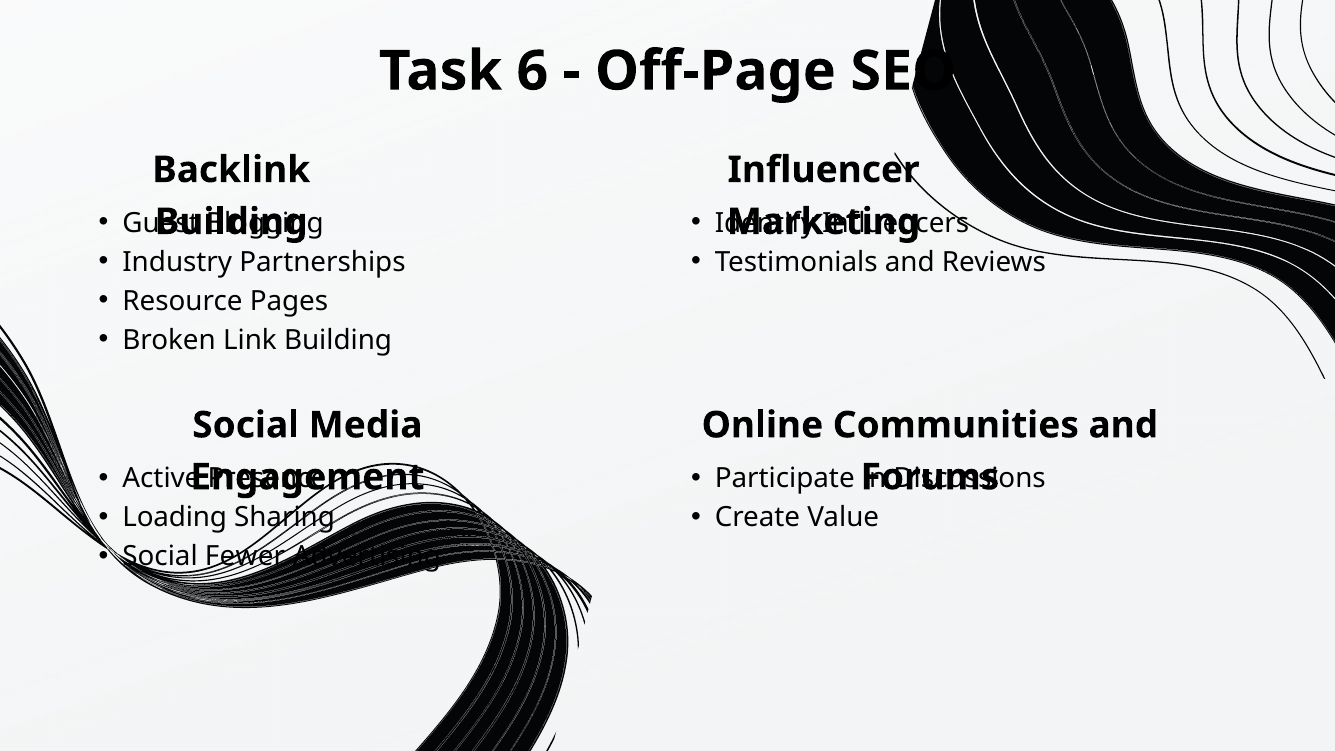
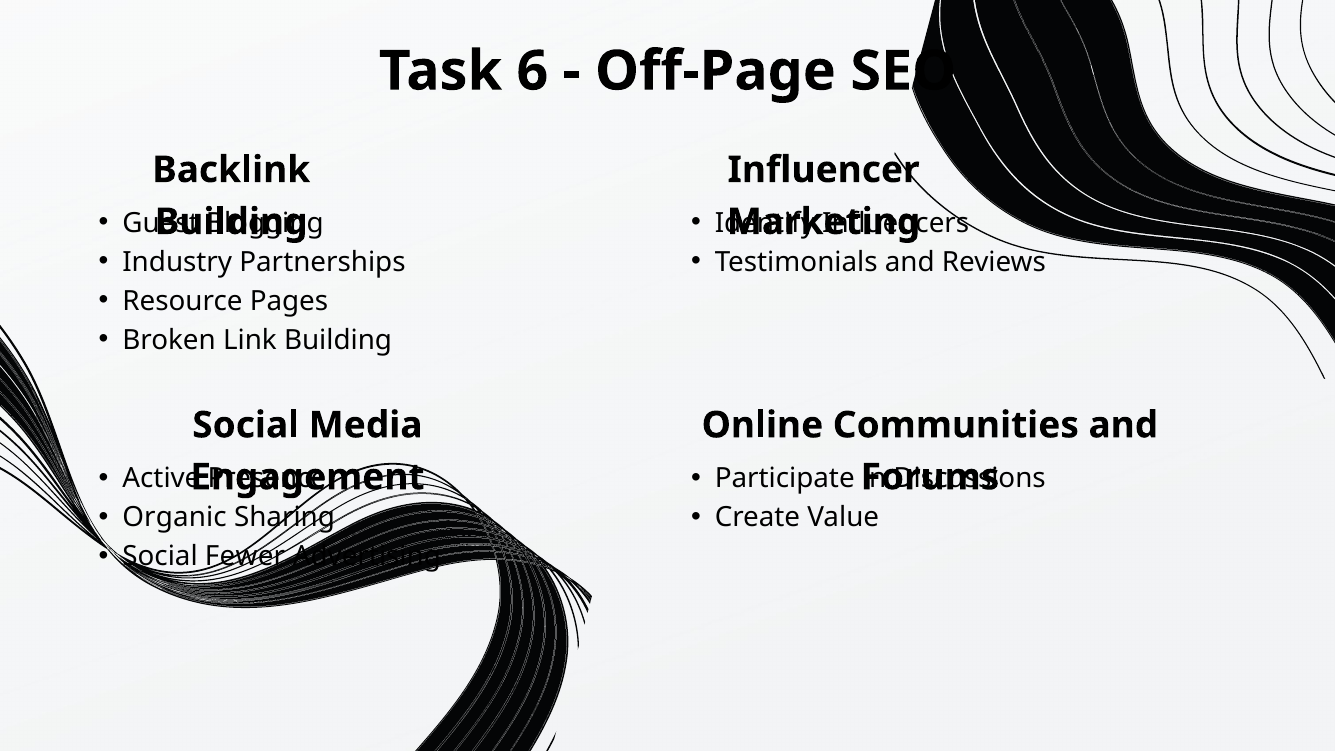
Loading: Loading -> Organic (175, 517)
